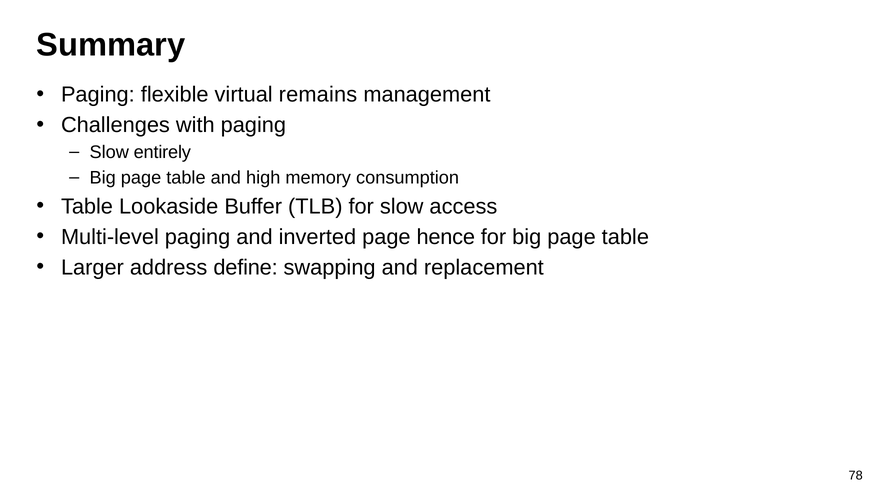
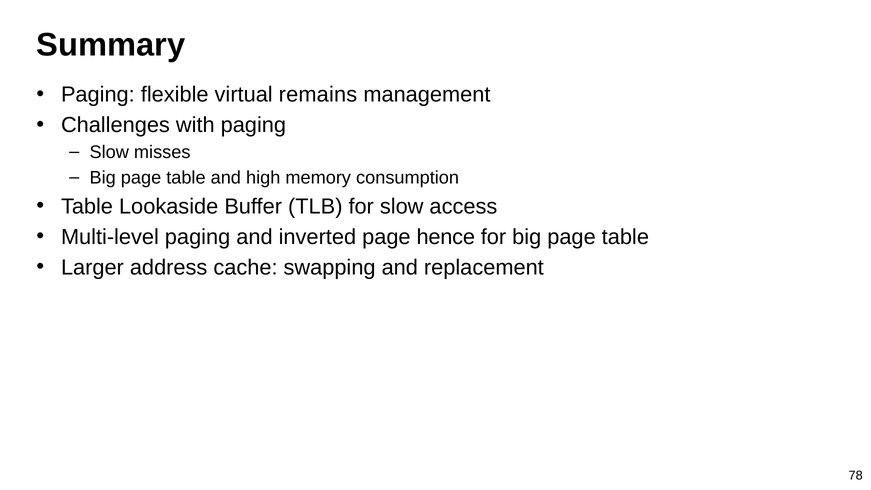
entirely: entirely -> misses (162, 152)
define: define -> cache (245, 267)
